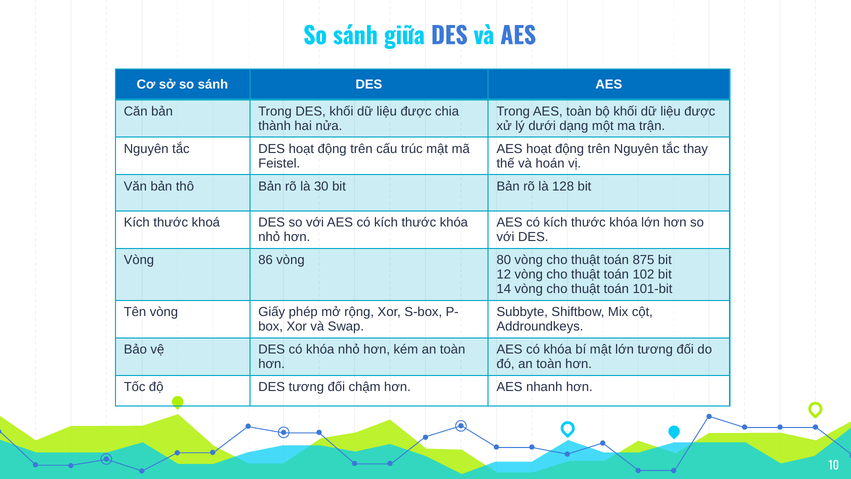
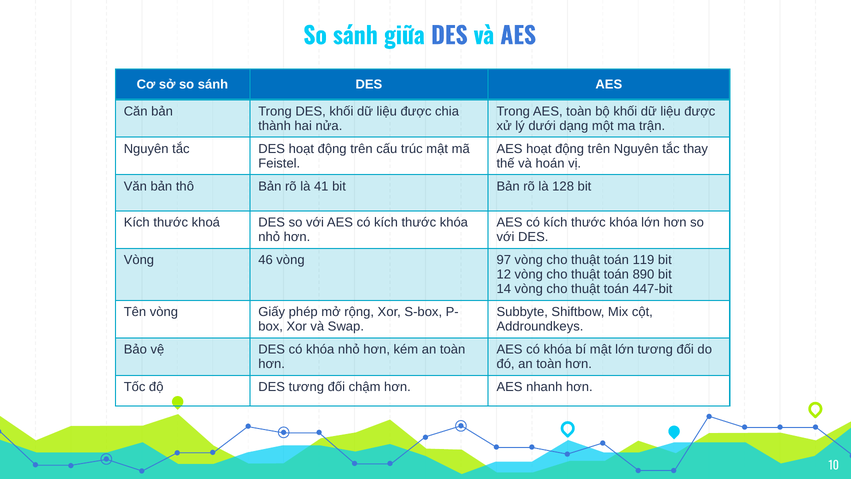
30: 30 -> 41 (321, 186)
86: 86 -> 46 (266, 260)
80: 80 -> 97 (504, 260)
875: 875 -> 119 (643, 260)
102: 102 -> 890 (643, 274)
101-bit: 101-bit -> 447-bit (653, 289)
